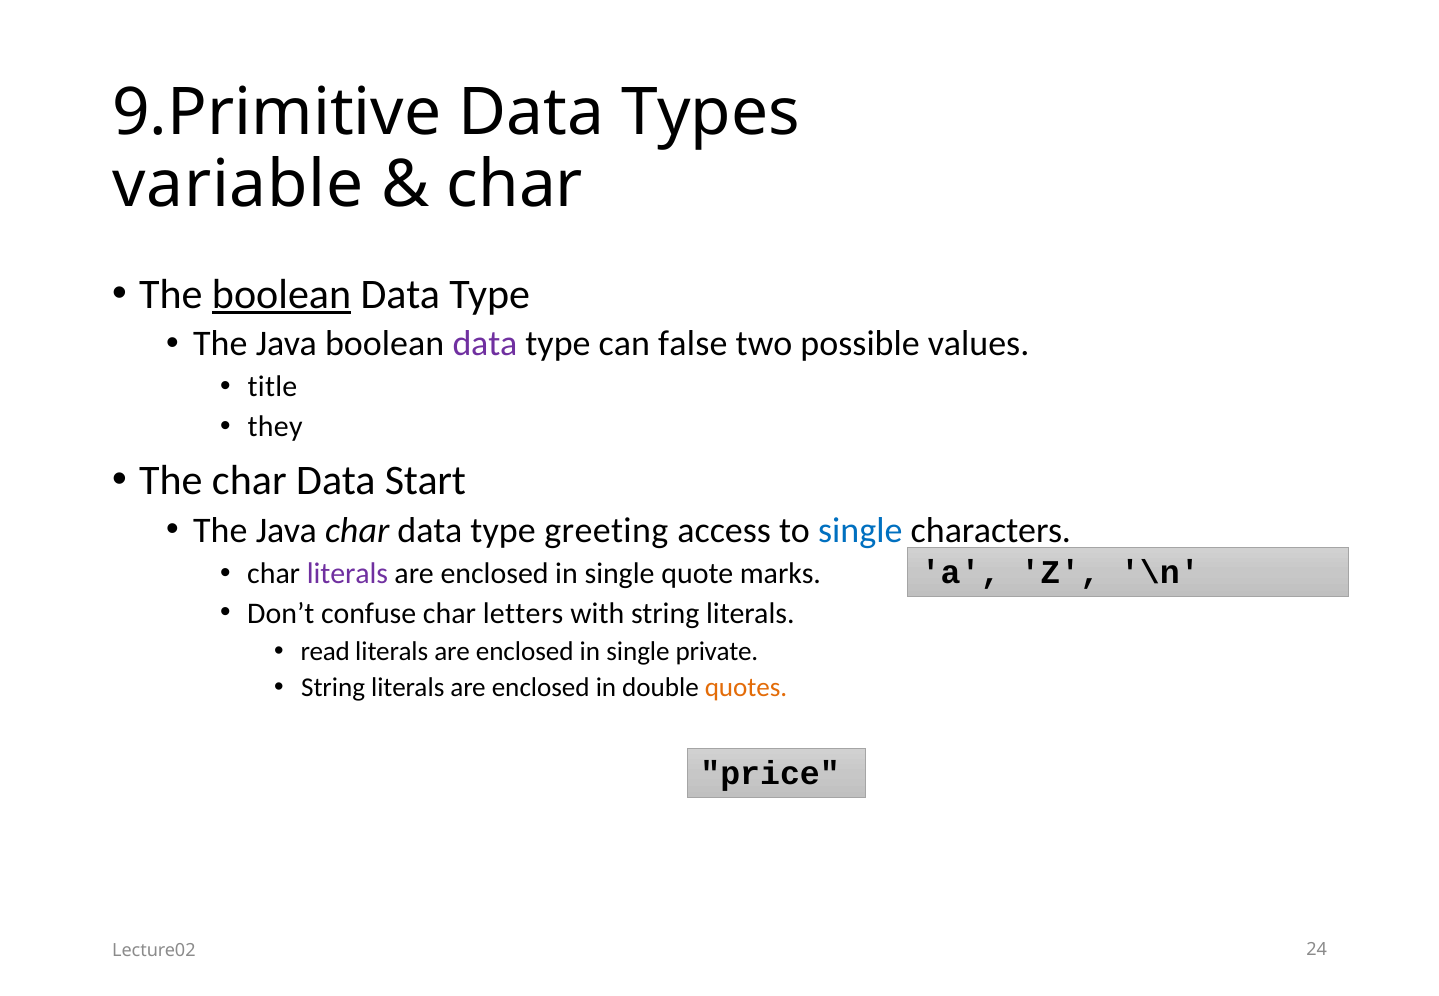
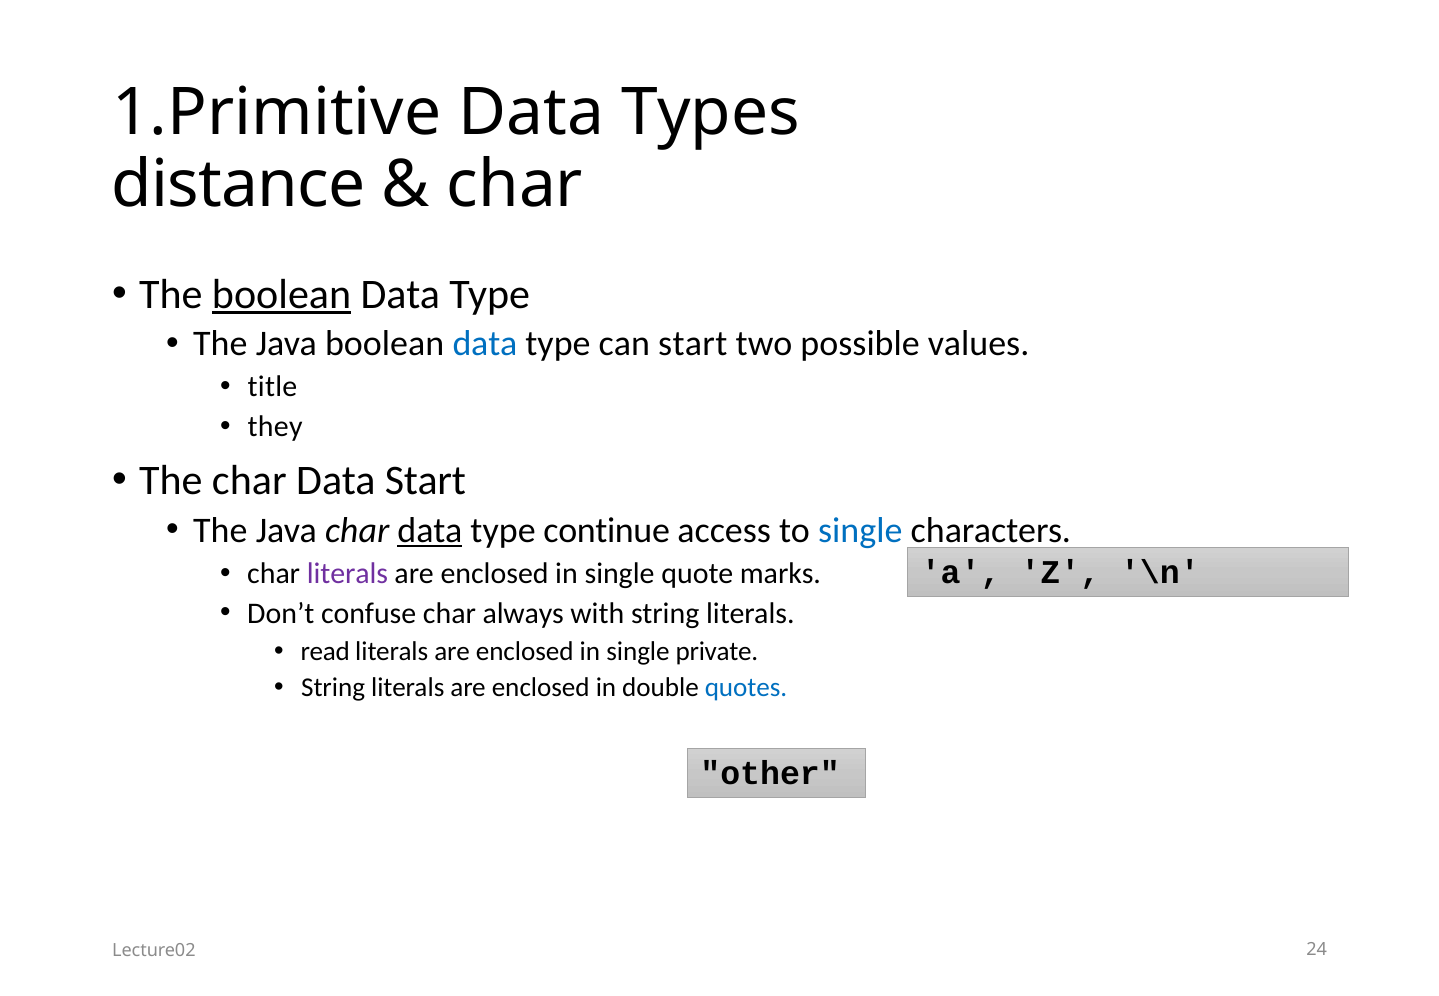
9.Primitive: 9.Primitive -> 1.Primitive (277, 113)
variable: variable -> distance (239, 185)
data colour: purple -> blue (485, 344)
can false: false -> start (693, 344)
data underline: none -> present (430, 530)
greeting: greeting -> continue (607, 530)
letters: letters -> always (523, 613)
quotes colour: orange -> blue (746, 688)
price: price -> other (770, 773)
